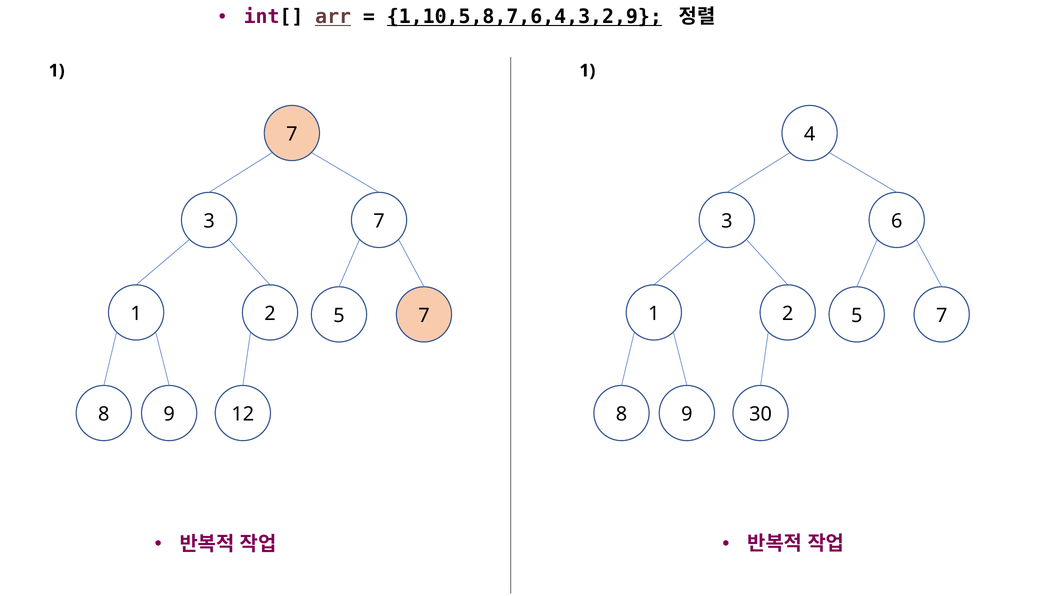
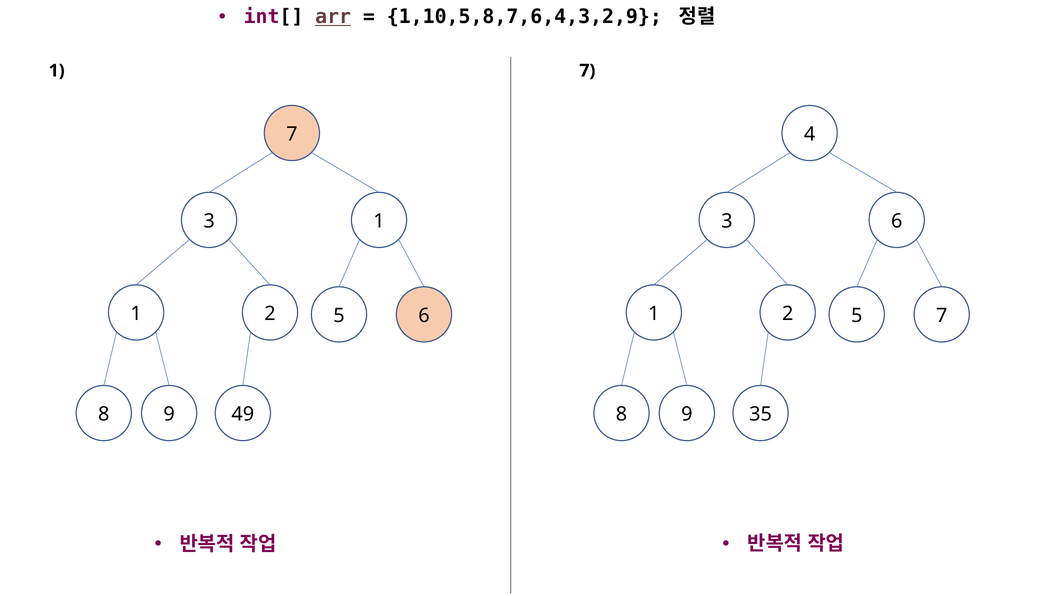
1,10,5,8,7,6,4,3,2,9 underline: present -> none (524, 17)
1: 1 -> 7 (587, 71)
3 7: 7 -> 1 (379, 221)
7: 7 -> 6 (424, 316)
12: 12 -> 49 (243, 415)
30: 30 -> 35 (761, 415)
